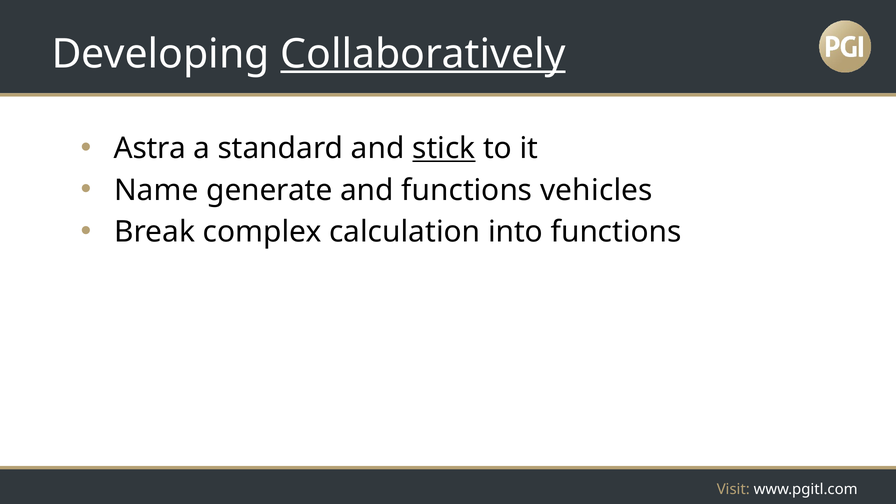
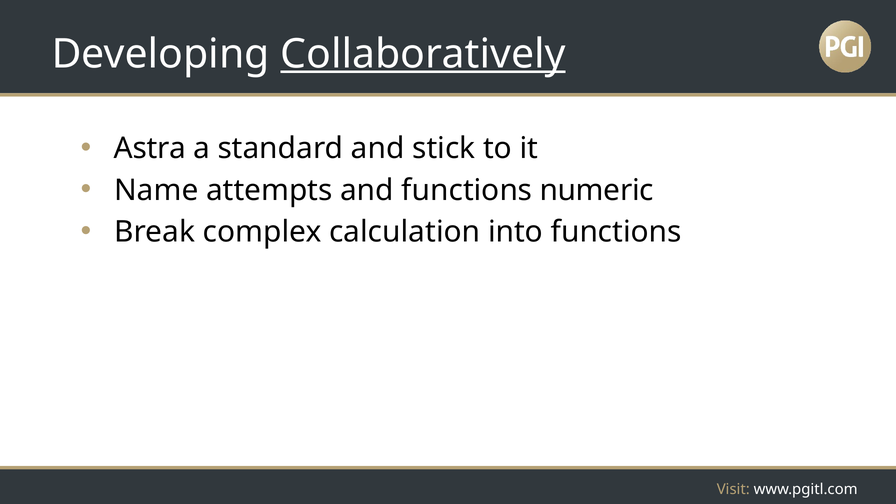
stick underline: present -> none (444, 148)
generate: generate -> attempts (269, 190)
vehicles: vehicles -> numeric (597, 190)
